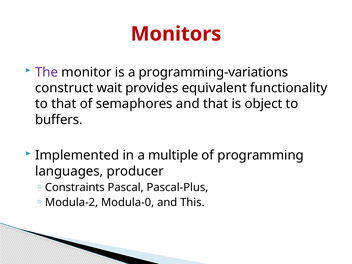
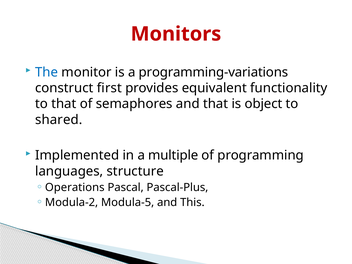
The colour: purple -> blue (47, 72)
wait: wait -> first (109, 88)
buffers: buffers -> shared (59, 120)
producer: producer -> structure (135, 171)
Constraints: Constraints -> Operations (75, 187)
Modula-0: Modula-0 -> Modula-5 (128, 202)
